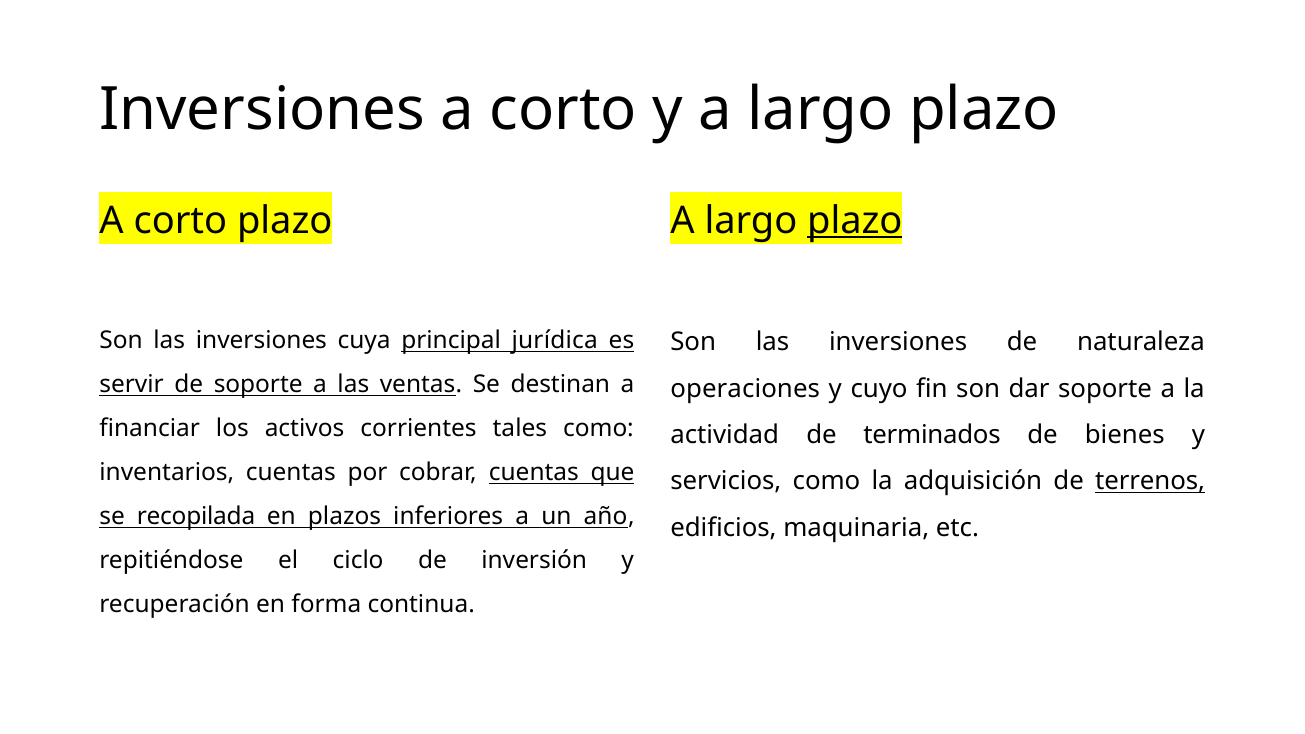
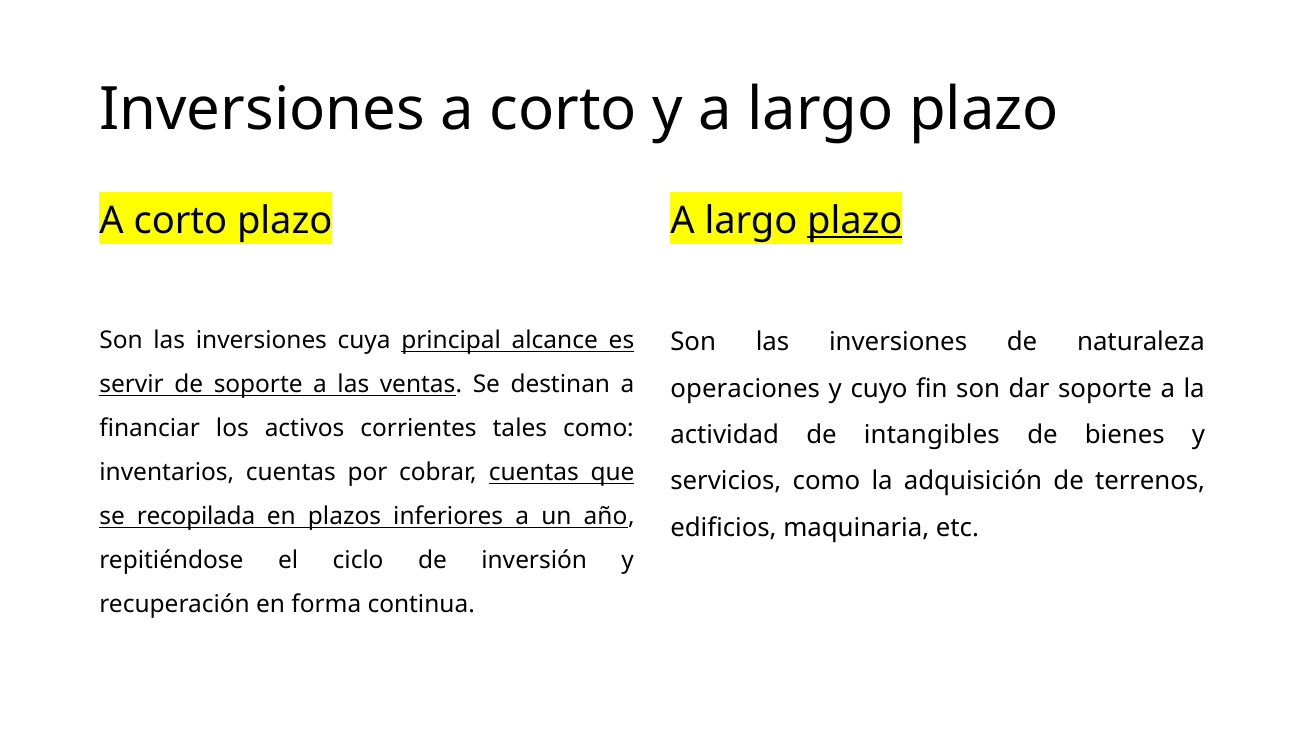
jurídica: jurídica -> alcance (555, 341)
terminados: terminados -> intangibles (932, 435)
terrenos underline: present -> none (1150, 481)
